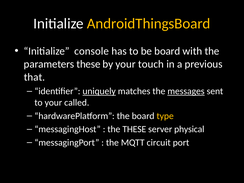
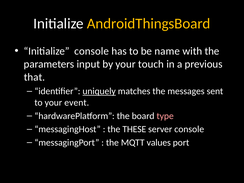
be board: board -> name (167, 51)
parameters these: these -> input (88, 64)
messages underline: present -> none (186, 91)
called: called -> event (77, 103)
type colour: yellow -> pink (165, 116)
server physical: physical -> console (189, 129)
circuit: circuit -> values (159, 143)
